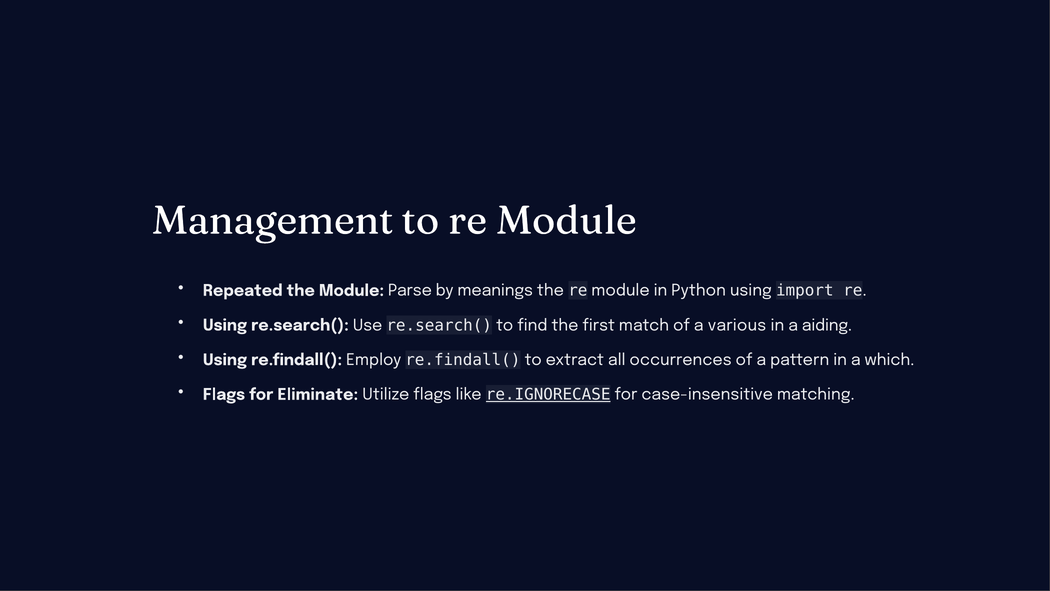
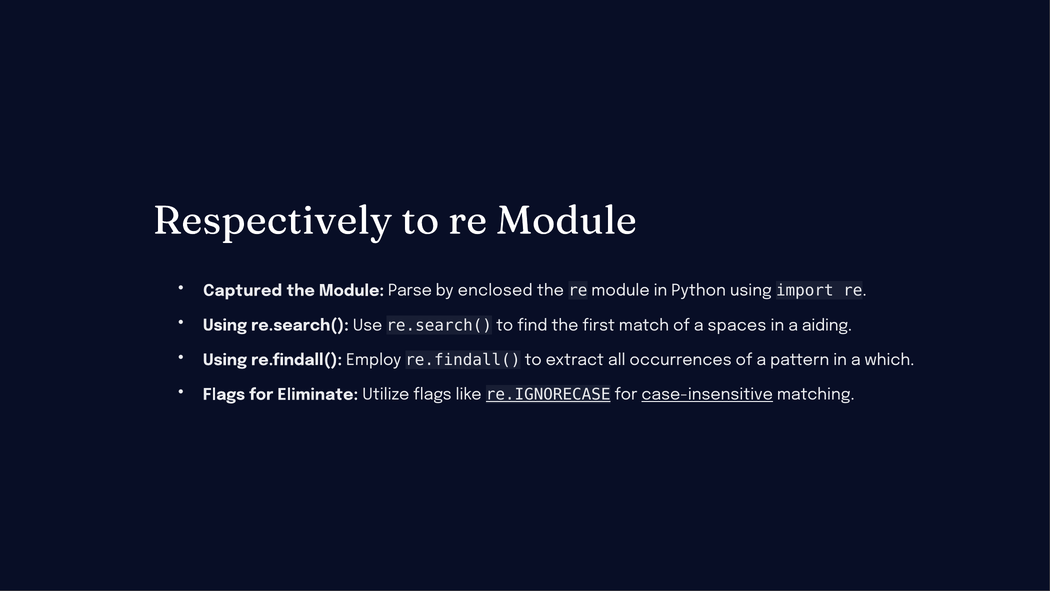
Management: Management -> Respectively (272, 220)
Repeated: Repeated -> Captured (243, 290)
meanings: meanings -> enclosed (495, 290)
various: various -> spaces (737, 325)
case-insensitive underline: none -> present (707, 394)
